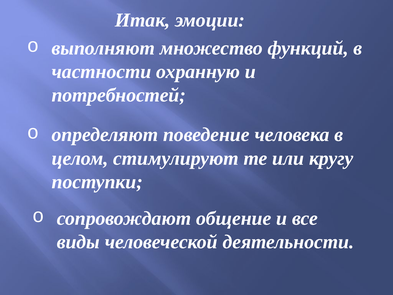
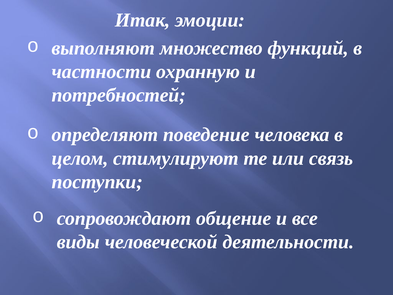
кругу: кругу -> связь (331, 158)
